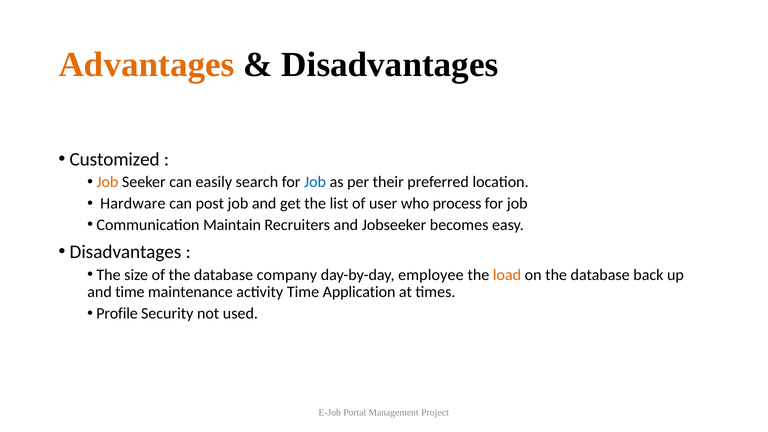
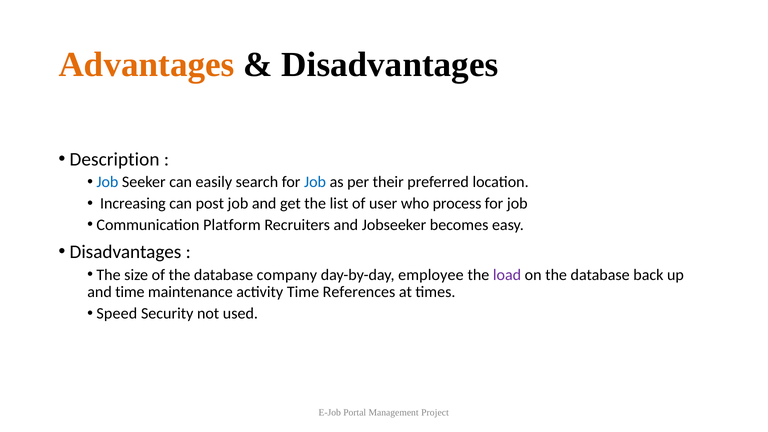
Customized: Customized -> Description (115, 159)
Job colour: orange -> blue (107, 182)
Hardware: Hardware -> Increasing (133, 204)
Maintain: Maintain -> Platform (232, 225)
load colour: orange -> purple (507, 275)
Application: Application -> References (359, 292)
Profile: Profile -> Speed (117, 313)
